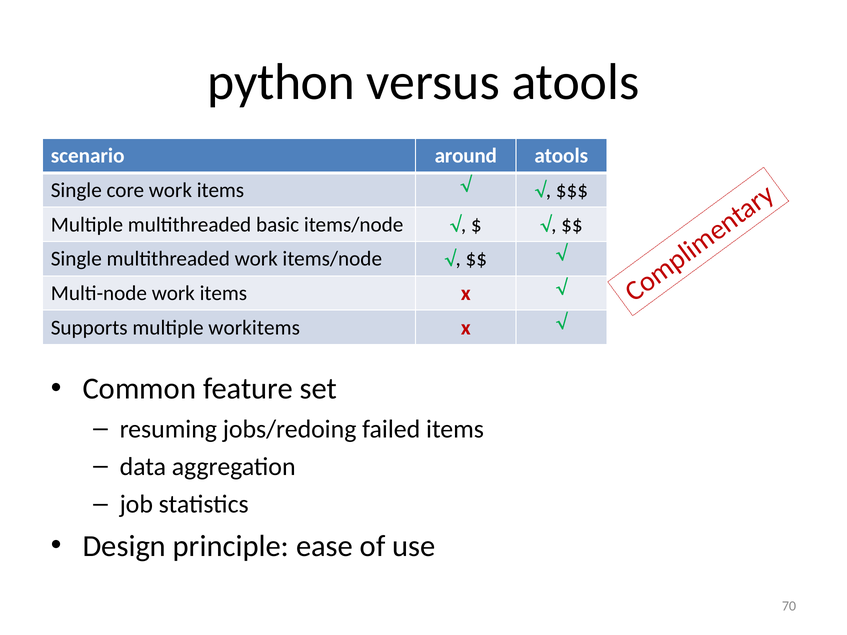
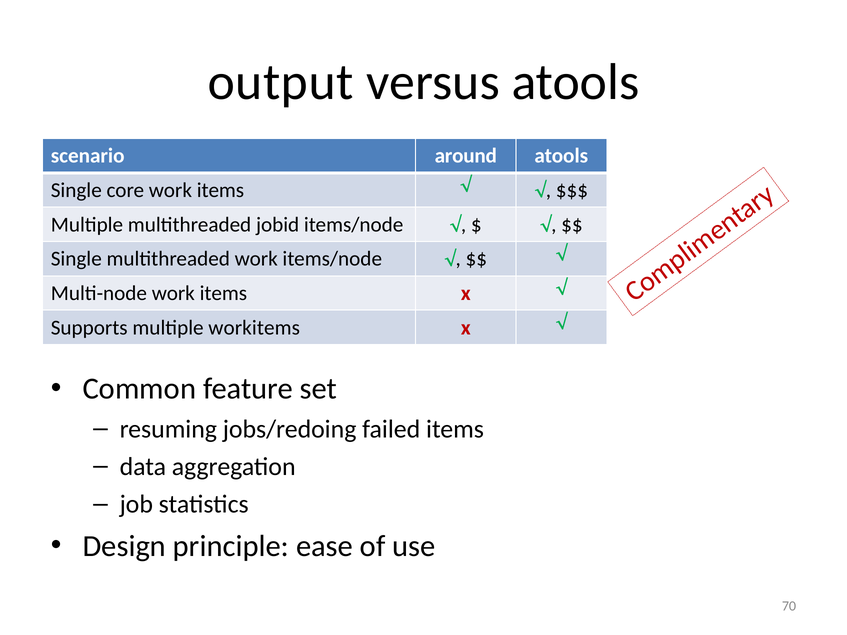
python: python -> output (281, 82)
basic: basic -> jobid (278, 225)
